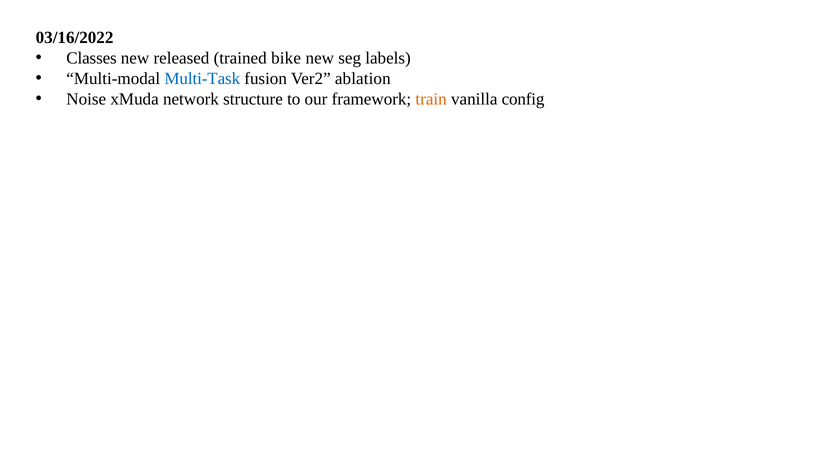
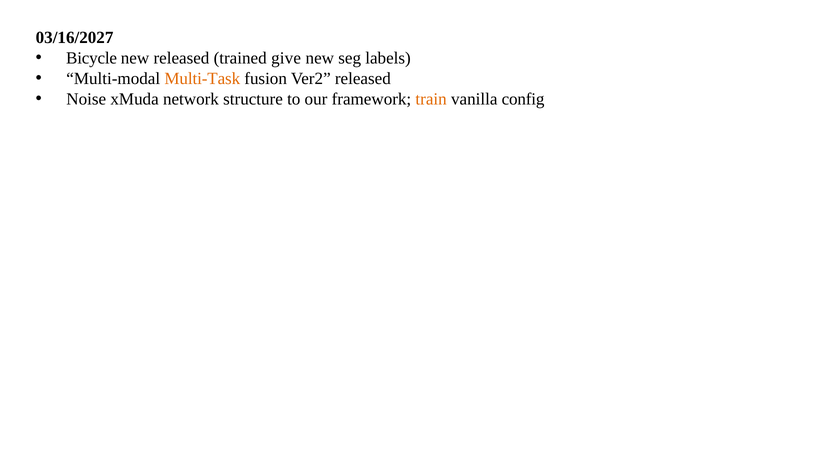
03/16/2022: 03/16/2022 -> 03/16/2027 (75, 38)
Classes: Classes -> Bicycle (92, 58)
bike: bike -> give (286, 58)
Multi-Task colour: blue -> orange (202, 79)
Ver2 ablation: ablation -> released (363, 79)
